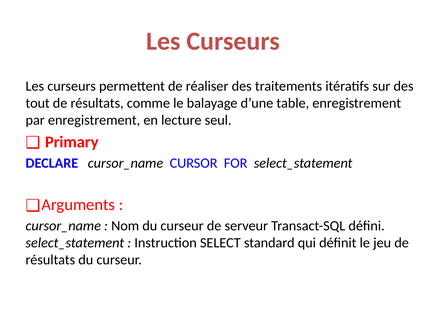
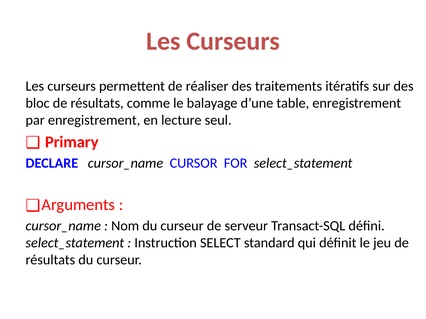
tout: tout -> bloc (38, 103)
